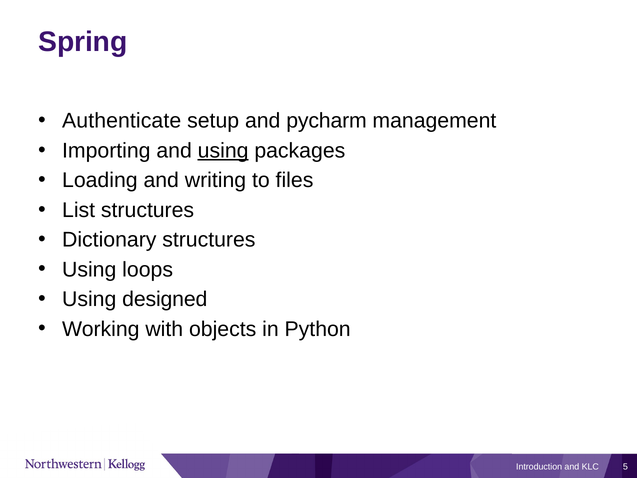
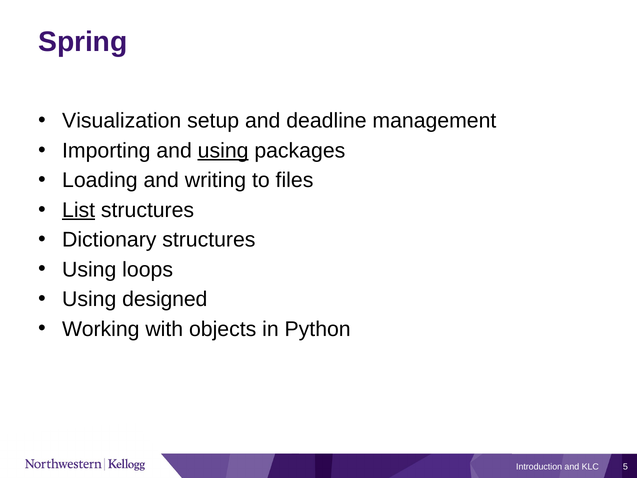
Authenticate: Authenticate -> Visualization (122, 121)
pycharm: pycharm -> deadline (326, 121)
List underline: none -> present (79, 210)
